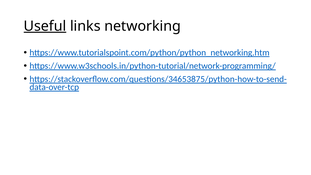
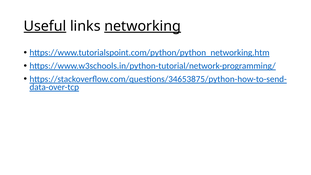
networking underline: none -> present (143, 26)
